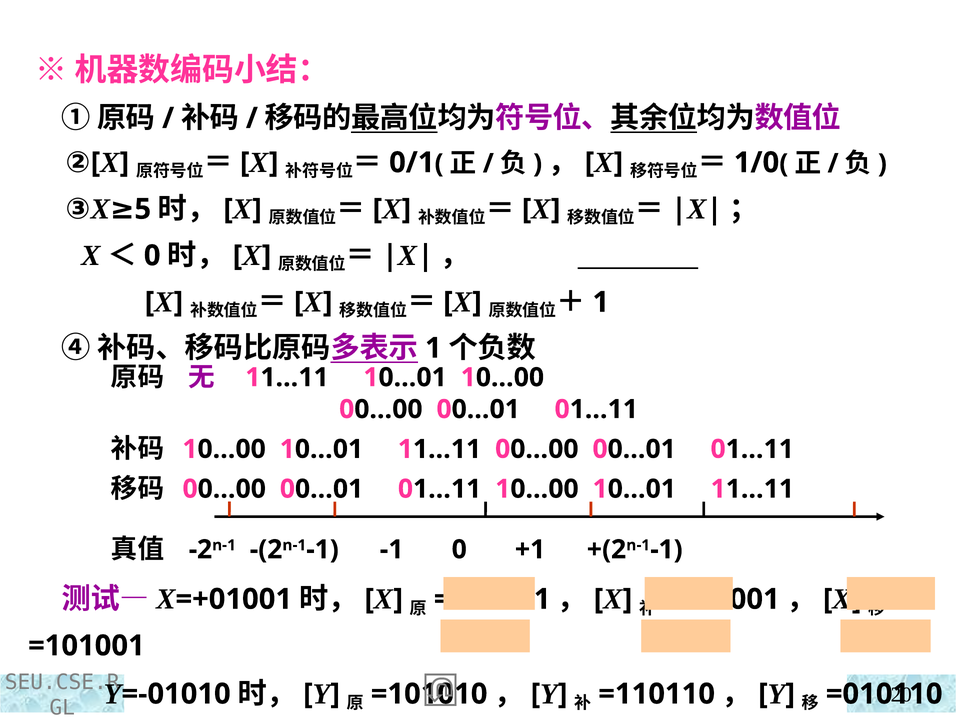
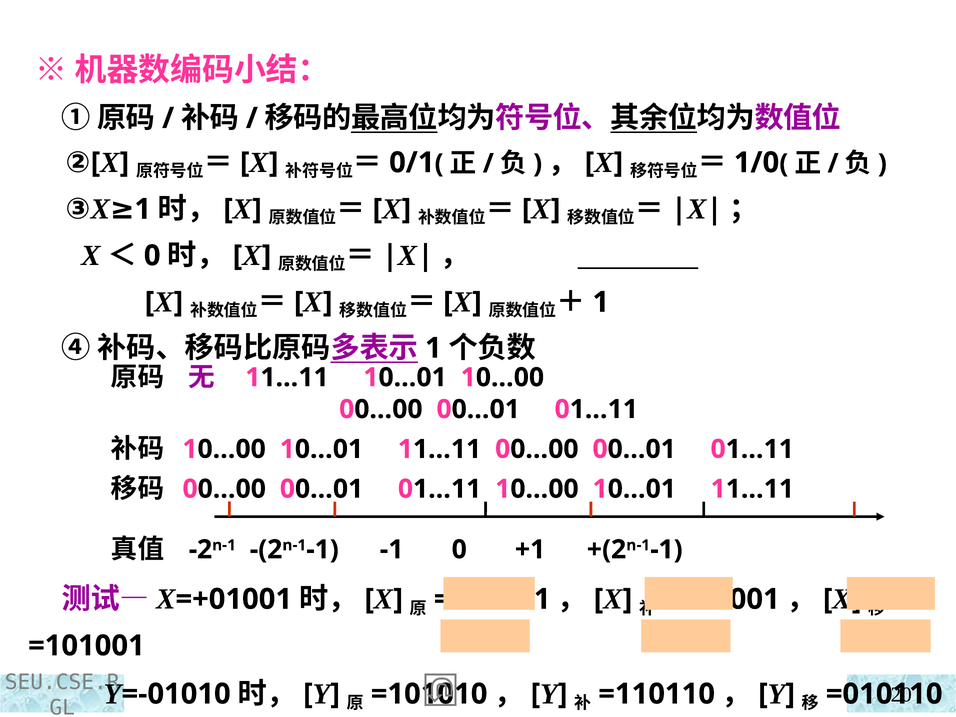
5: 5 -> 1 (143, 209)
